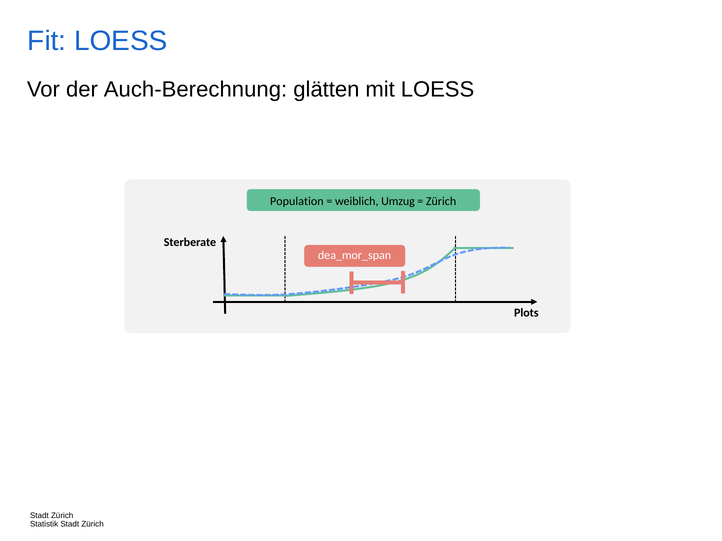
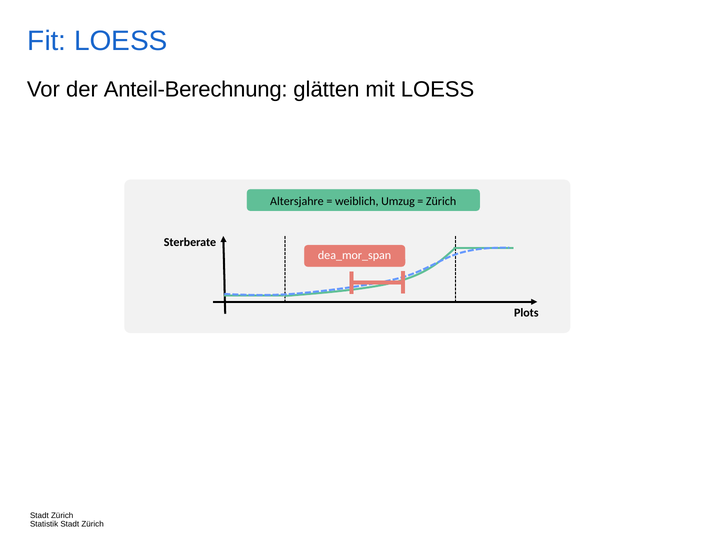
Auch-Berechnung: Auch-Berechnung -> Anteil-Berechnung (196, 90)
Population: Population -> Altersjahre (297, 201)
